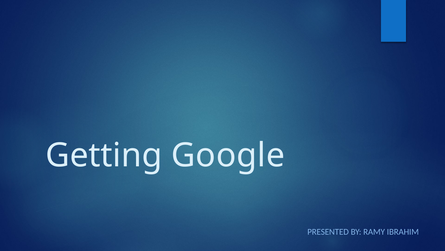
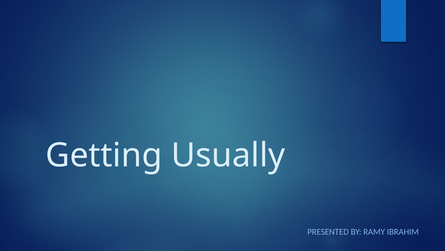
Google: Google -> Usually (228, 155)
